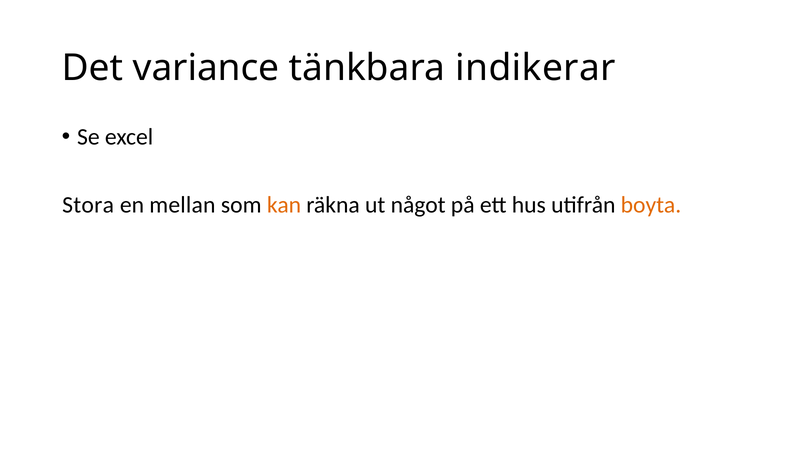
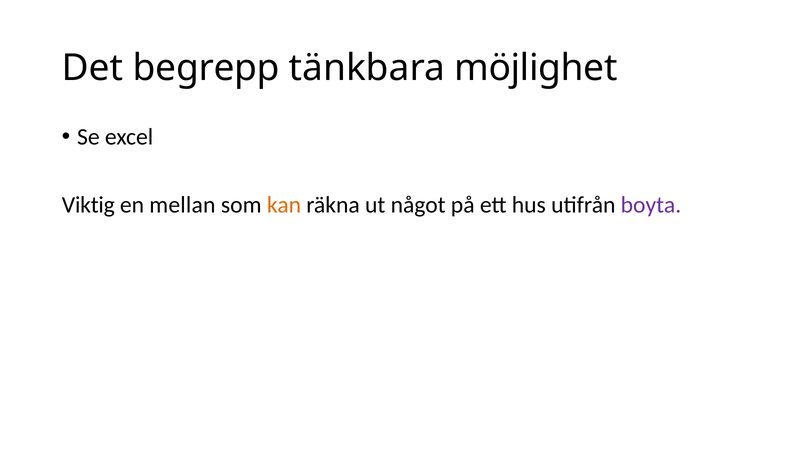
variance: variance -> begrepp (206, 68)
indikerar: indikerar -> möjlighet (536, 68)
Stora: Stora -> Viktig (88, 205)
boyta colour: orange -> purple (651, 205)
